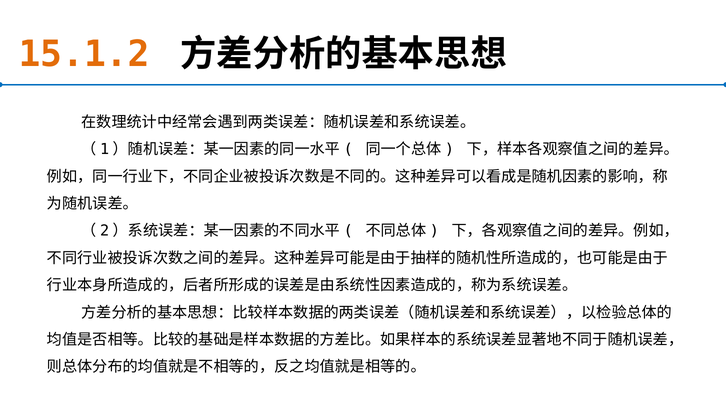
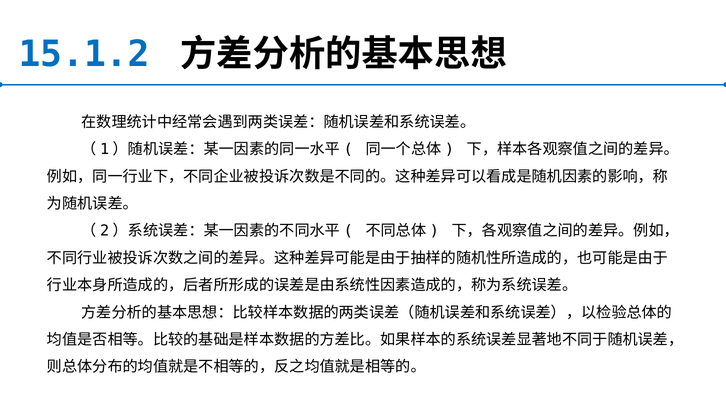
15.1.2 colour: orange -> blue (84, 54)
